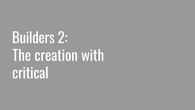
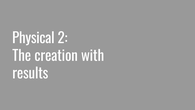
Builders: Builders -> Physical (33, 38)
critical: critical -> results (30, 73)
